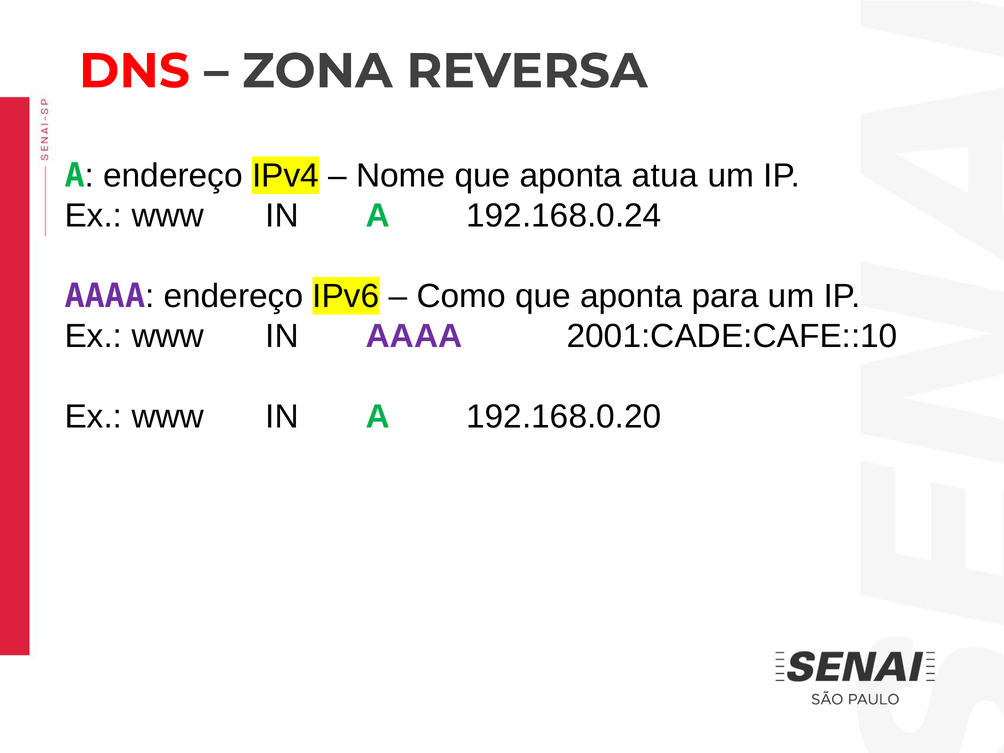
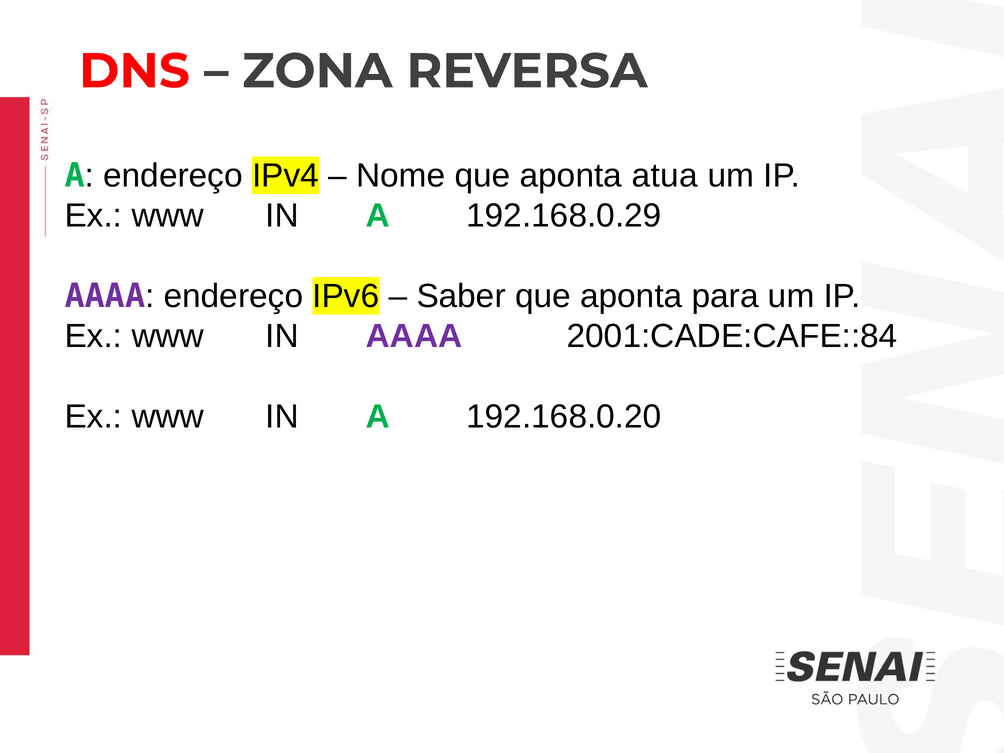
192.168.0.24: 192.168.0.24 -> 192.168.0.29 (564, 216)
Como: Como -> Saber (461, 296)
2001:CADE:CAFE::10: 2001:CADE:CAFE::10 -> 2001:CADE:CAFE::84 (732, 336)
